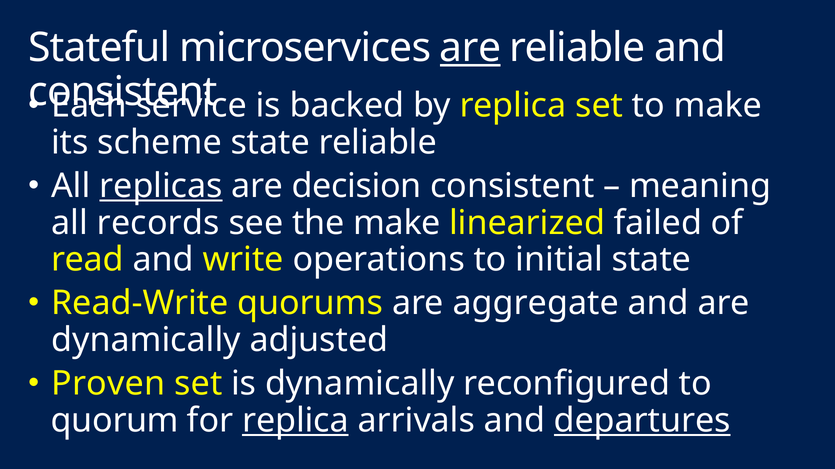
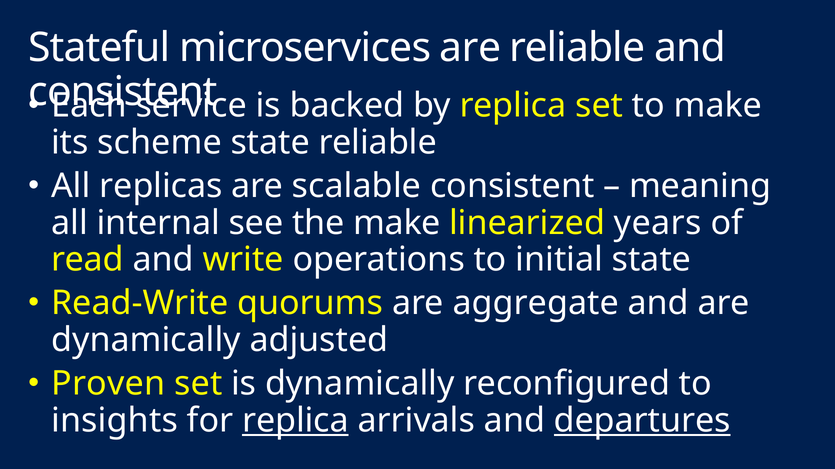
are underline: present -> none (470, 48)
replicas underline: present -> none (161, 186)
decision: decision -> scalable (356, 186)
records: records -> internal (158, 223)
failed: failed -> years (658, 223)
quorum: quorum -> insights (115, 421)
